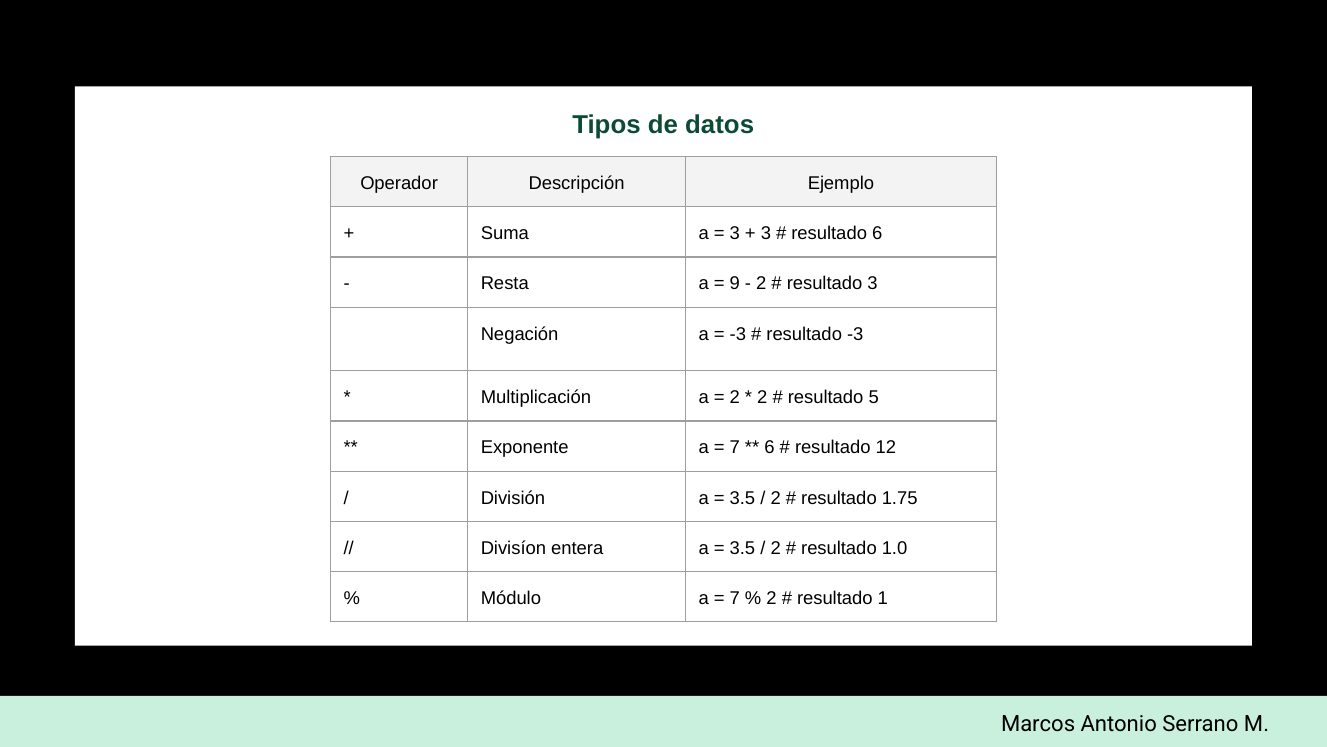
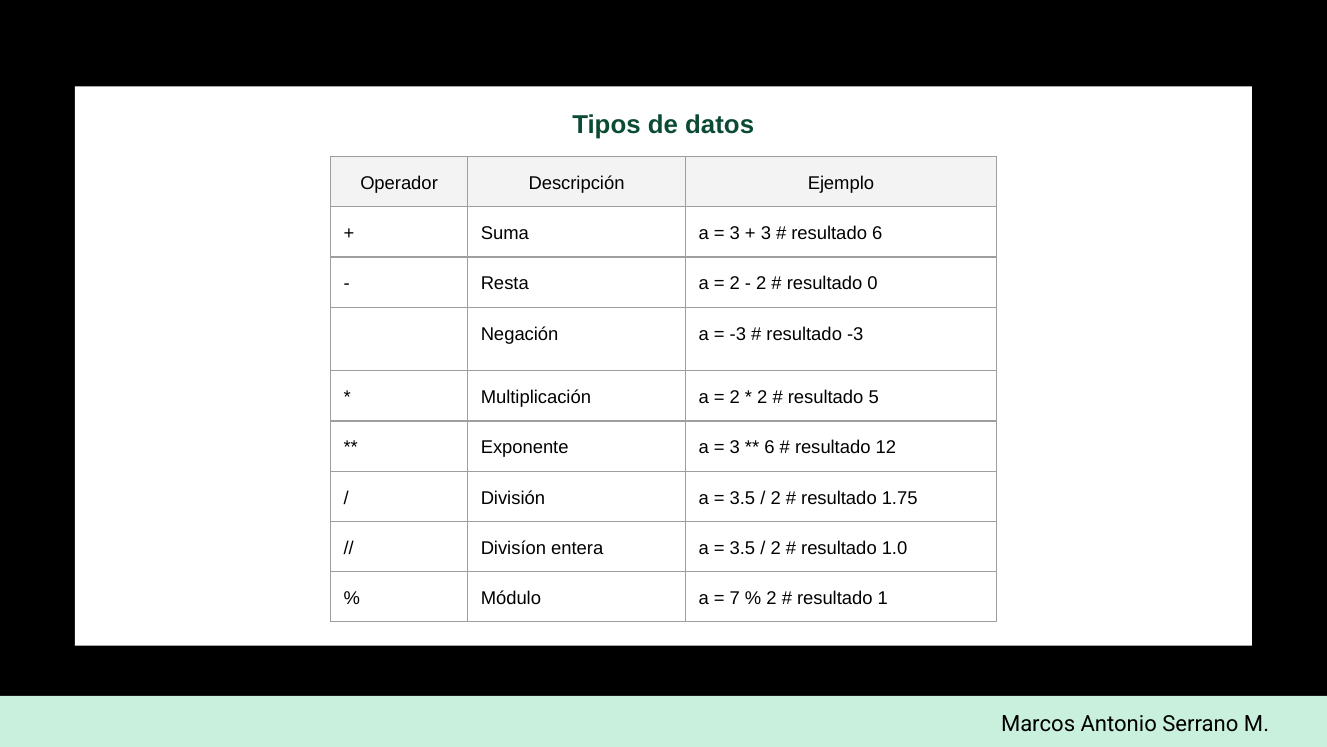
9: 9 -> 2 (735, 284)
resultado 3: 3 -> 0 (873, 284)
7: 7 -> 3 (735, 448)
